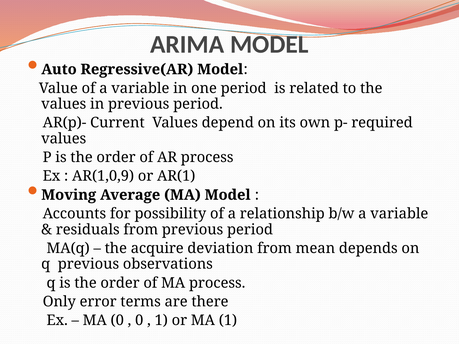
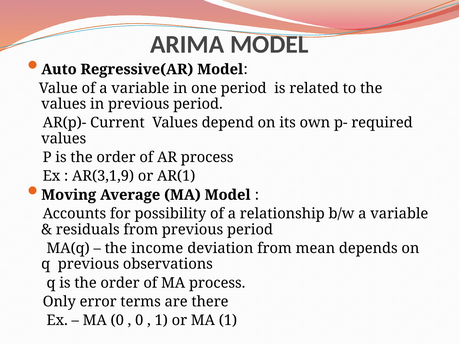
AR(1,0,9: AR(1,0,9 -> AR(3,1,9 (103, 176)
acquire: acquire -> income (157, 248)
